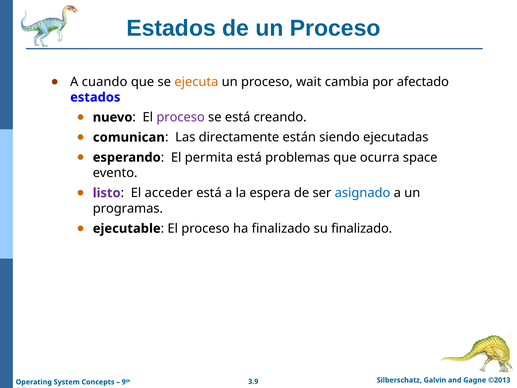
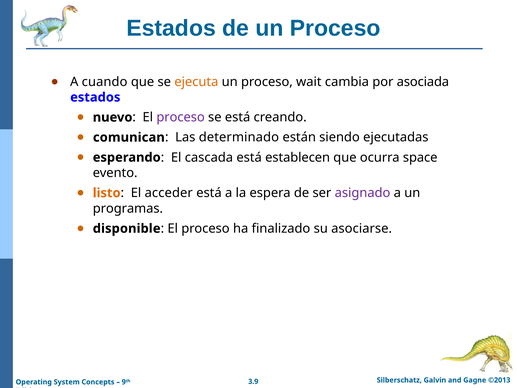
afectado: afectado -> asociada (423, 82)
directamente: directamente -> determinado (239, 137)
permita: permita -> cascada (209, 157)
problemas: problemas -> establecen (298, 157)
listo colour: purple -> orange (107, 193)
asignado colour: blue -> purple (363, 193)
ejecutable: ejecutable -> disponible (127, 228)
su finalizado: finalizado -> asociarse (362, 228)
